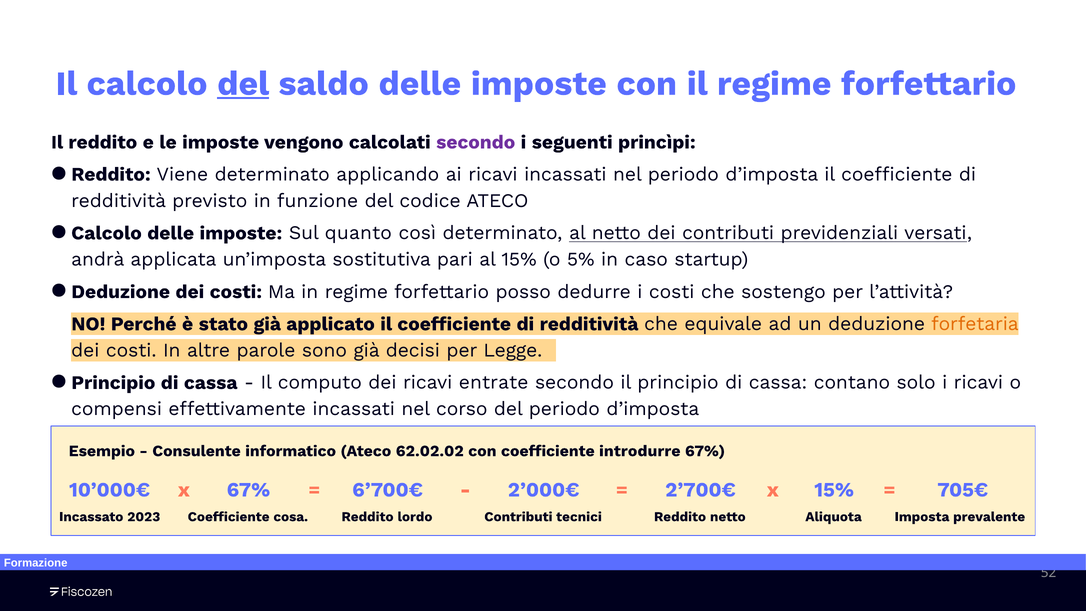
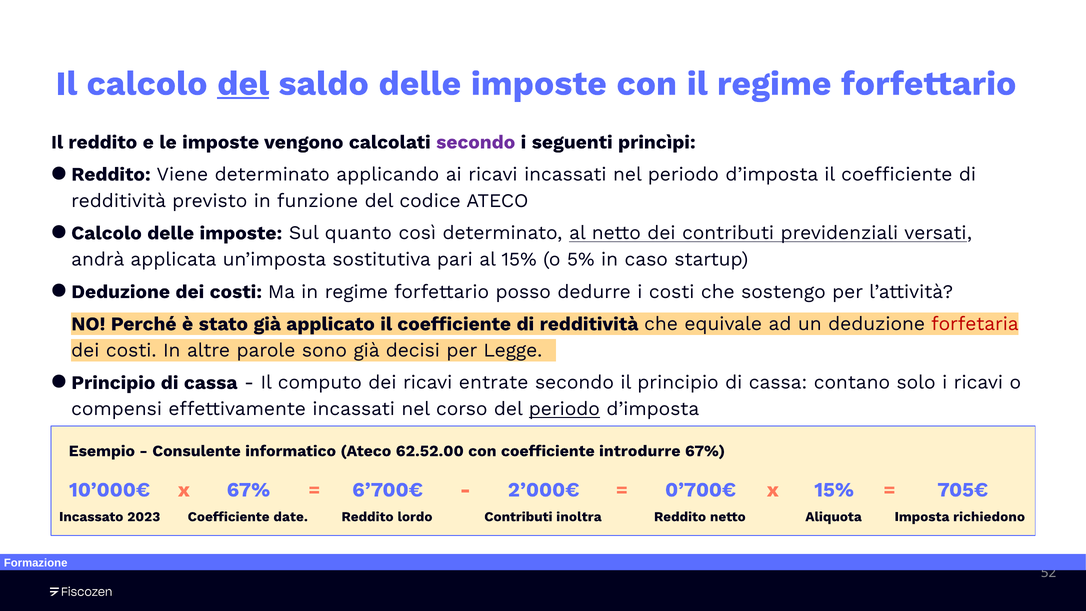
forfetaria colour: orange -> red (975, 324)
periodo underline: none -> present (564, 409)
62.02.02: 62.02.02 -> 62.52.00 (430, 451)
2’700€: 2’700€ -> 0’700€ (701, 490)
cosa: cosa -> date (291, 517)
tecnici: tecnici -> inoltra (579, 517)
prevalente: prevalente -> richiedono (989, 517)
